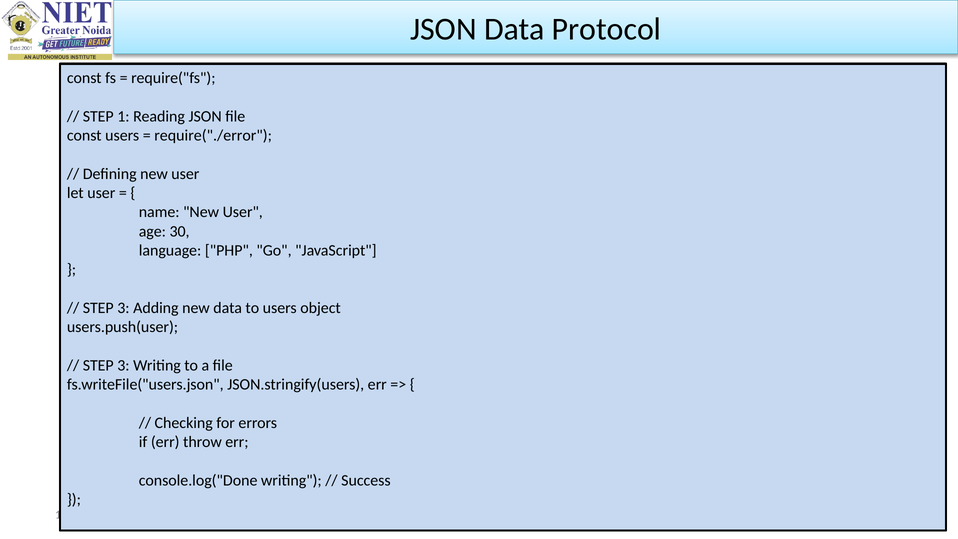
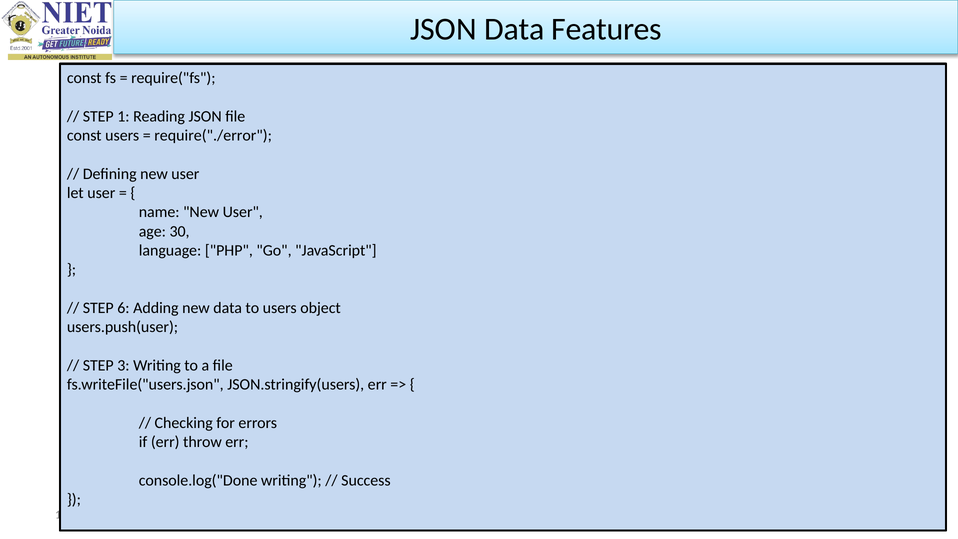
Protocol: Protocol -> Features (607, 29)
3: 3 -> 6 (123, 308)
